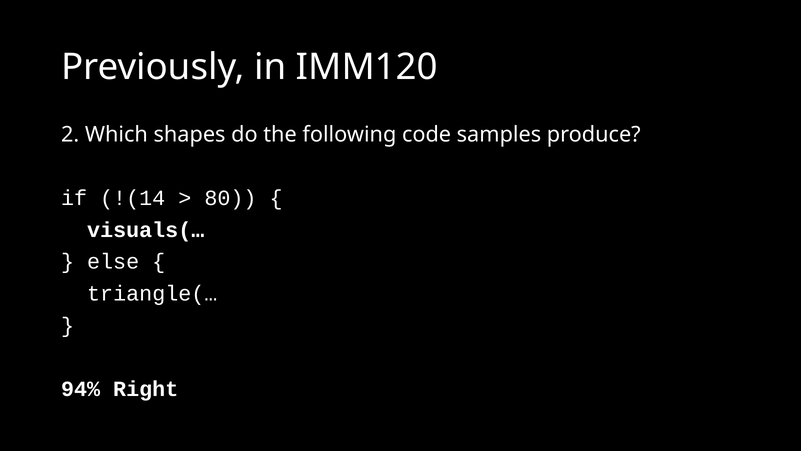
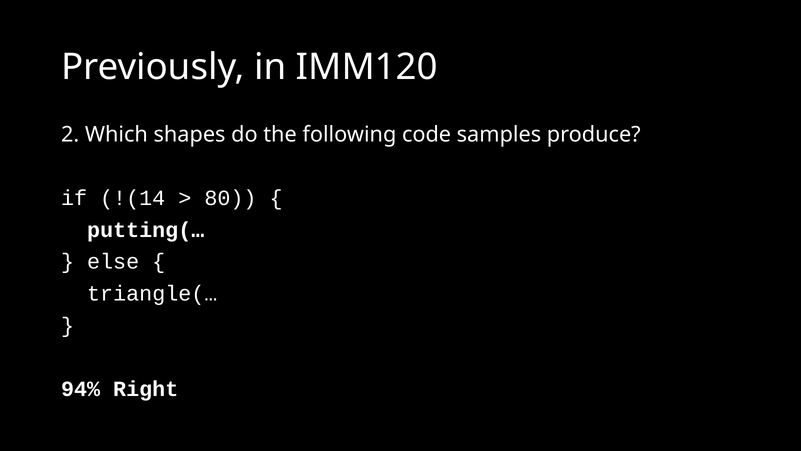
visuals(…: visuals(… -> putting(… (146, 230)
